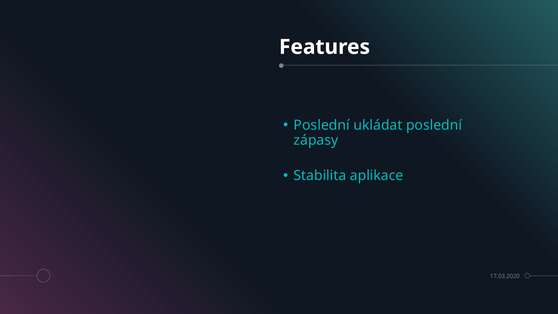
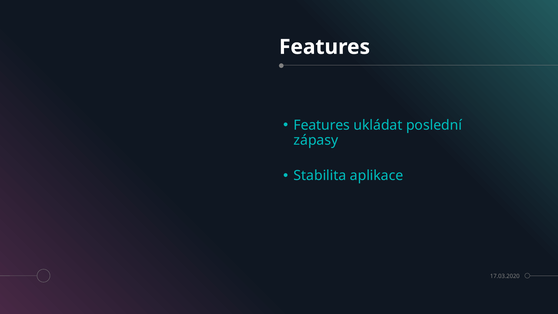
Poslední: Poslední -> Features (322, 125)
